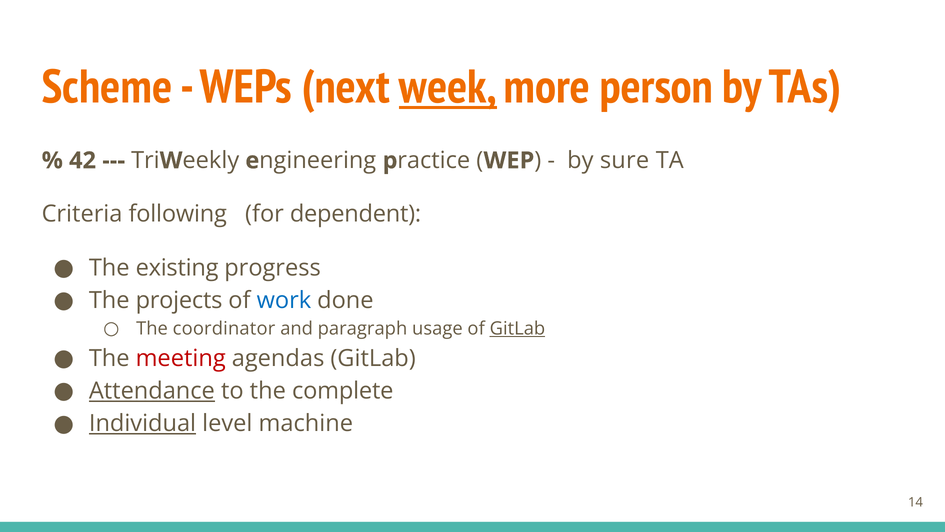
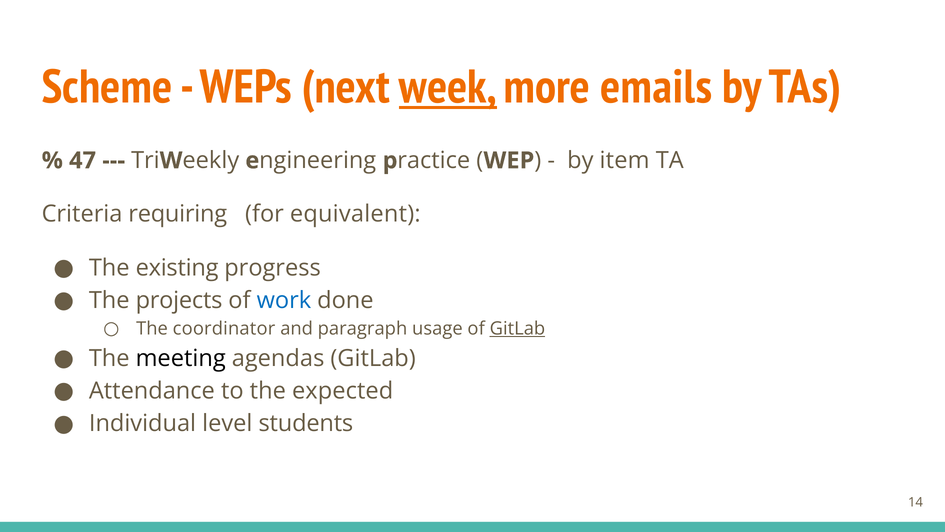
person: person -> emails (656, 87)
42: 42 -> 47 (83, 160)
sure: sure -> item (625, 160)
following: following -> requiring (178, 214)
dependent: dependent -> equivalent (355, 214)
meeting colour: red -> black (181, 358)
Attendance underline: present -> none (152, 391)
complete: complete -> expected (343, 391)
Individual underline: present -> none (142, 423)
machine: machine -> students (306, 423)
